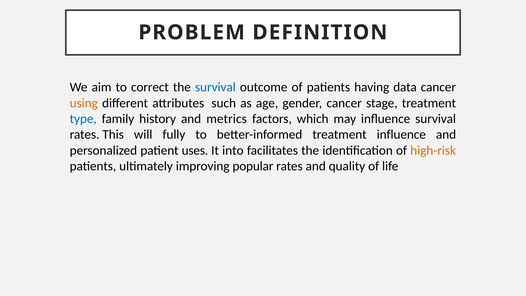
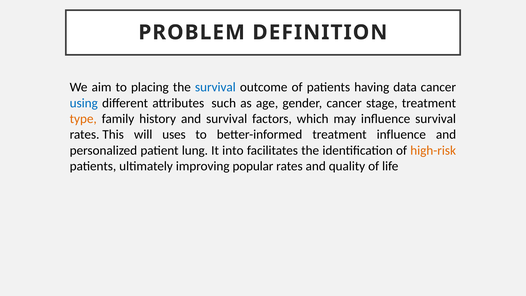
correct: correct -> placing (150, 87)
using colour: orange -> blue (84, 103)
type colour: blue -> orange (83, 119)
and metrics: metrics -> survival (227, 119)
fully: fully -> uses (174, 135)
uses: uses -> lung (195, 150)
